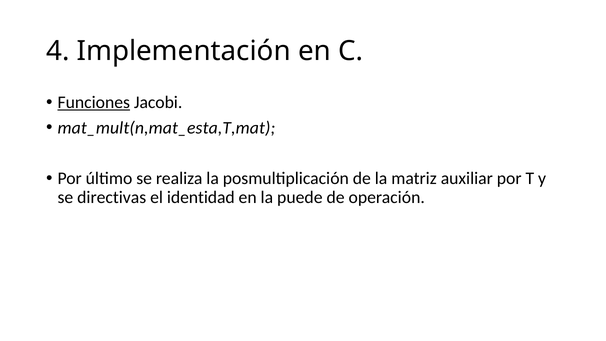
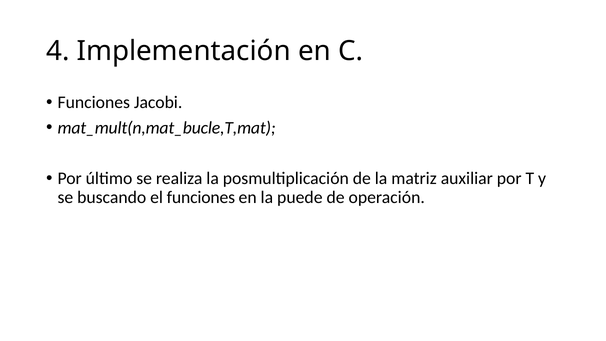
Funciones underline: present -> none (94, 102)
mat_mult(n,mat_esta,T,mat: mat_mult(n,mat_esta,T,mat -> mat_mult(n,mat_bucle,T,mat (167, 128)
directivas: directivas -> buscando (112, 198)
el identidad: identidad -> funciones (201, 198)
